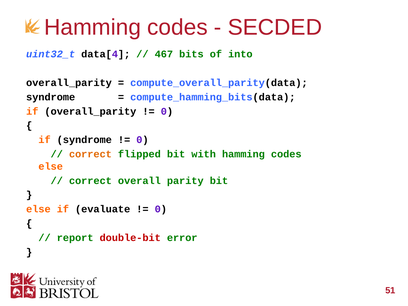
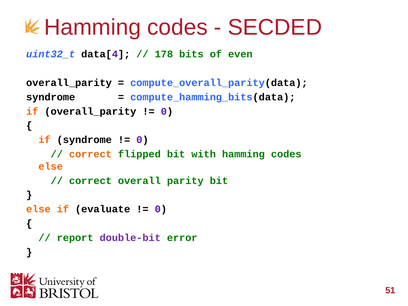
467: 467 -> 178 (164, 54)
into: into -> even (240, 54)
double-bit colour: red -> purple (130, 238)
